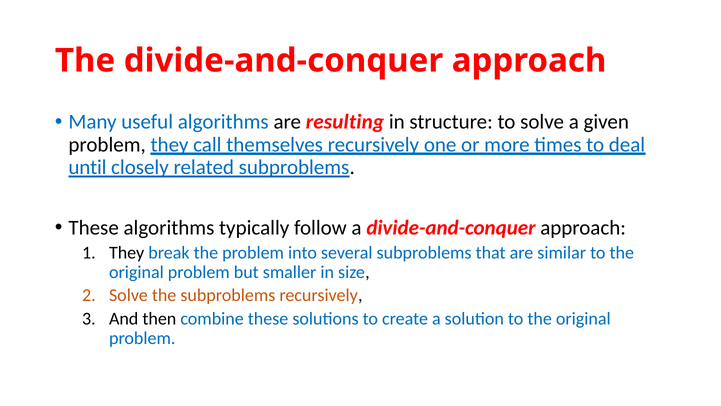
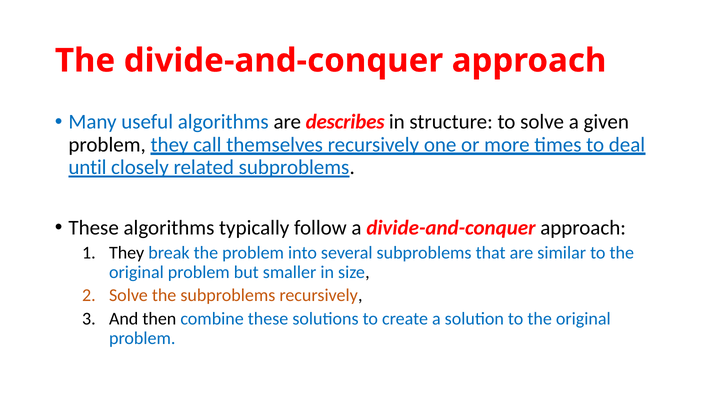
resulting: resulting -> describes (345, 122)
